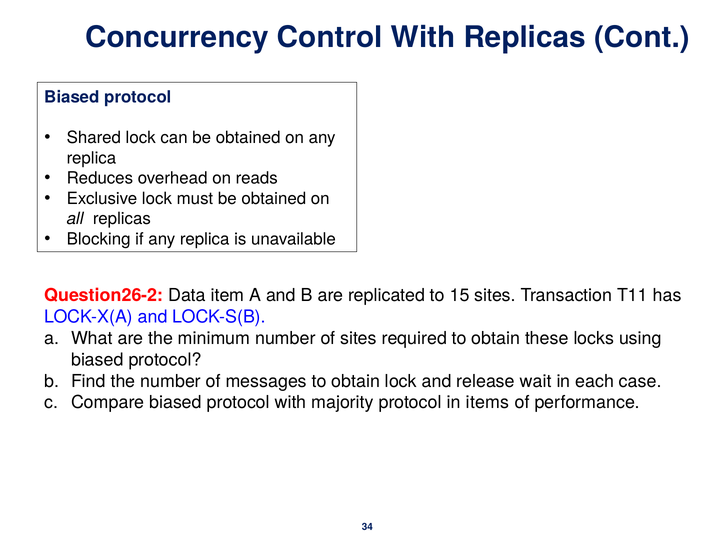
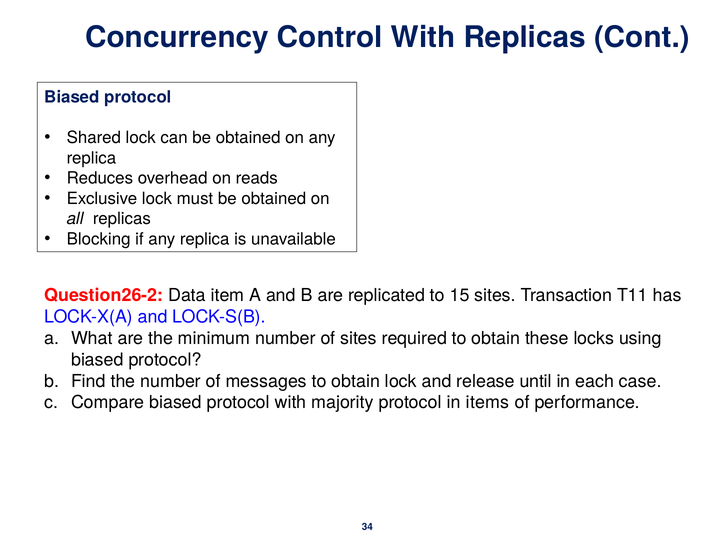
wait: wait -> until (536, 381)
